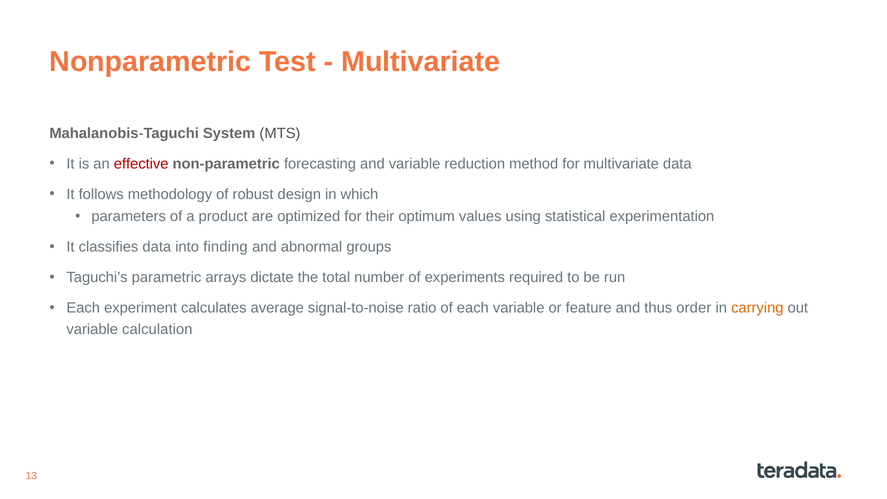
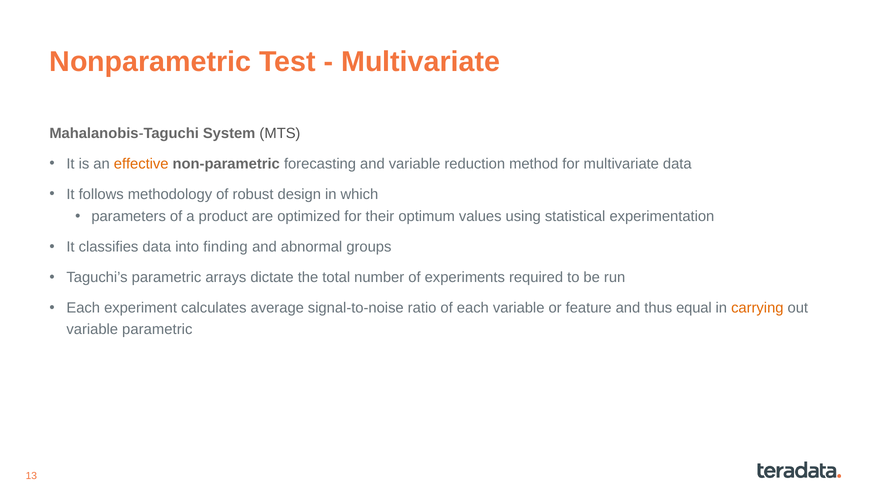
effective colour: red -> orange (141, 164)
order: order -> equal (694, 308)
variable calculation: calculation -> parametric (157, 329)
